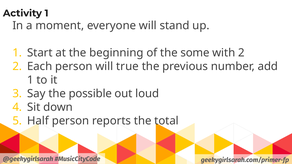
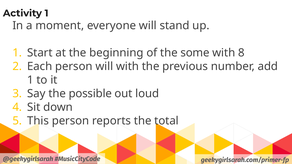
with 2: 2 -> 8 (241, 53)
will true: true -> with (128, 66)
Half: Half -> This (38, 121)
